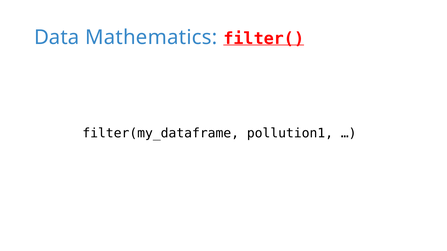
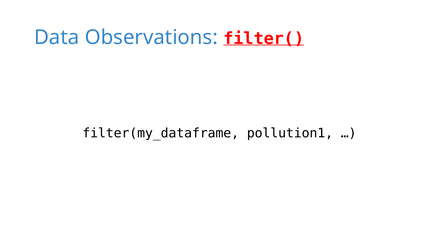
Mathematics: Mathematics -> Observations (151, 38)
